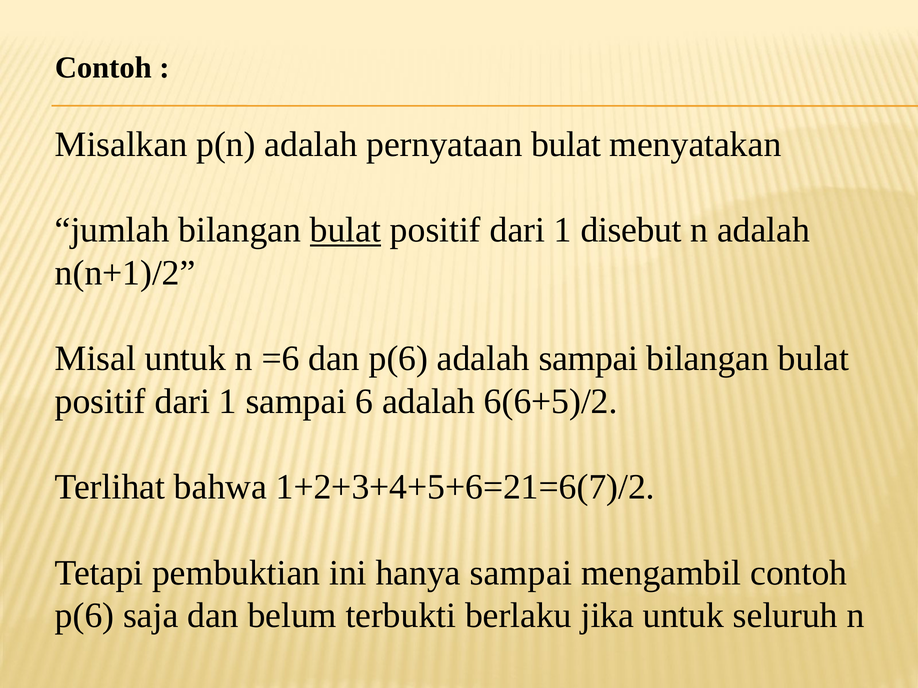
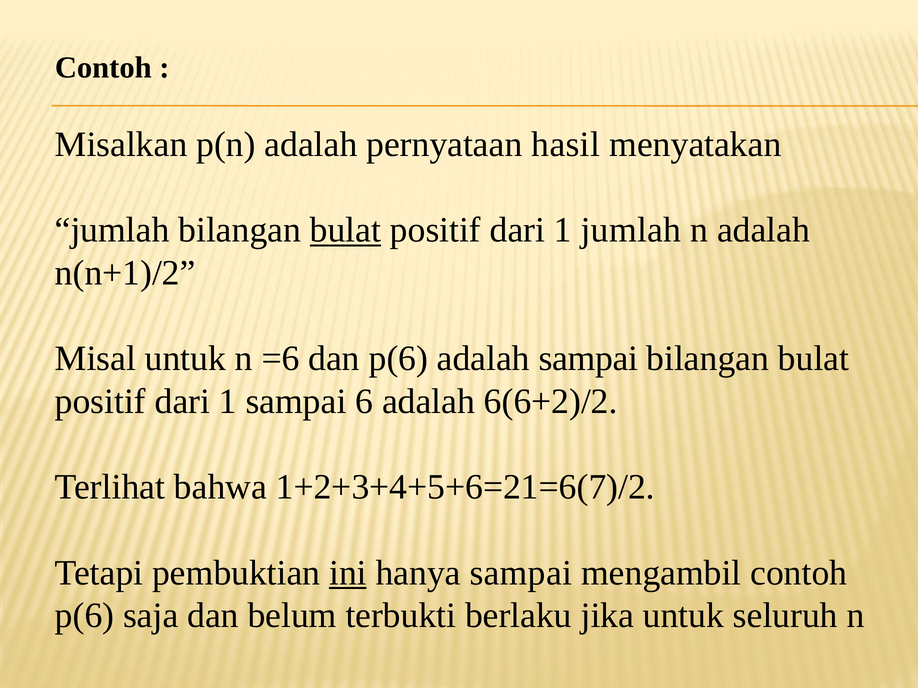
pernyataan bulat: bulat -> hasil (566, 145)
1 disebut: disebut -> jumlah (631, 230)
6(6+5)/2: 6(6+5)/2 -> 6(6+2)/2 (551, 402)
ini underline: none -> present (348, 573)
